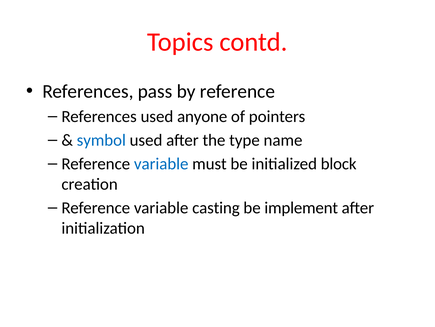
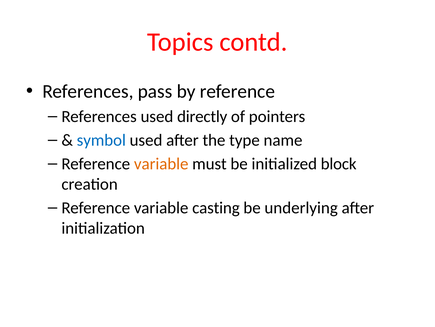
anyone: anyone -> directly (202, 116)
variable colour: blue -> orange (161, 164)
implement: implement -> underlying (301, 207)
